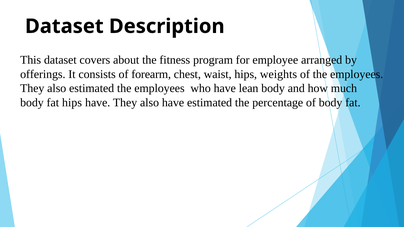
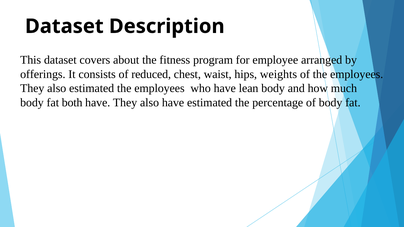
forearm: forearm -> reduced (151, 74)
fat hips: hips -> both (72, 103)
